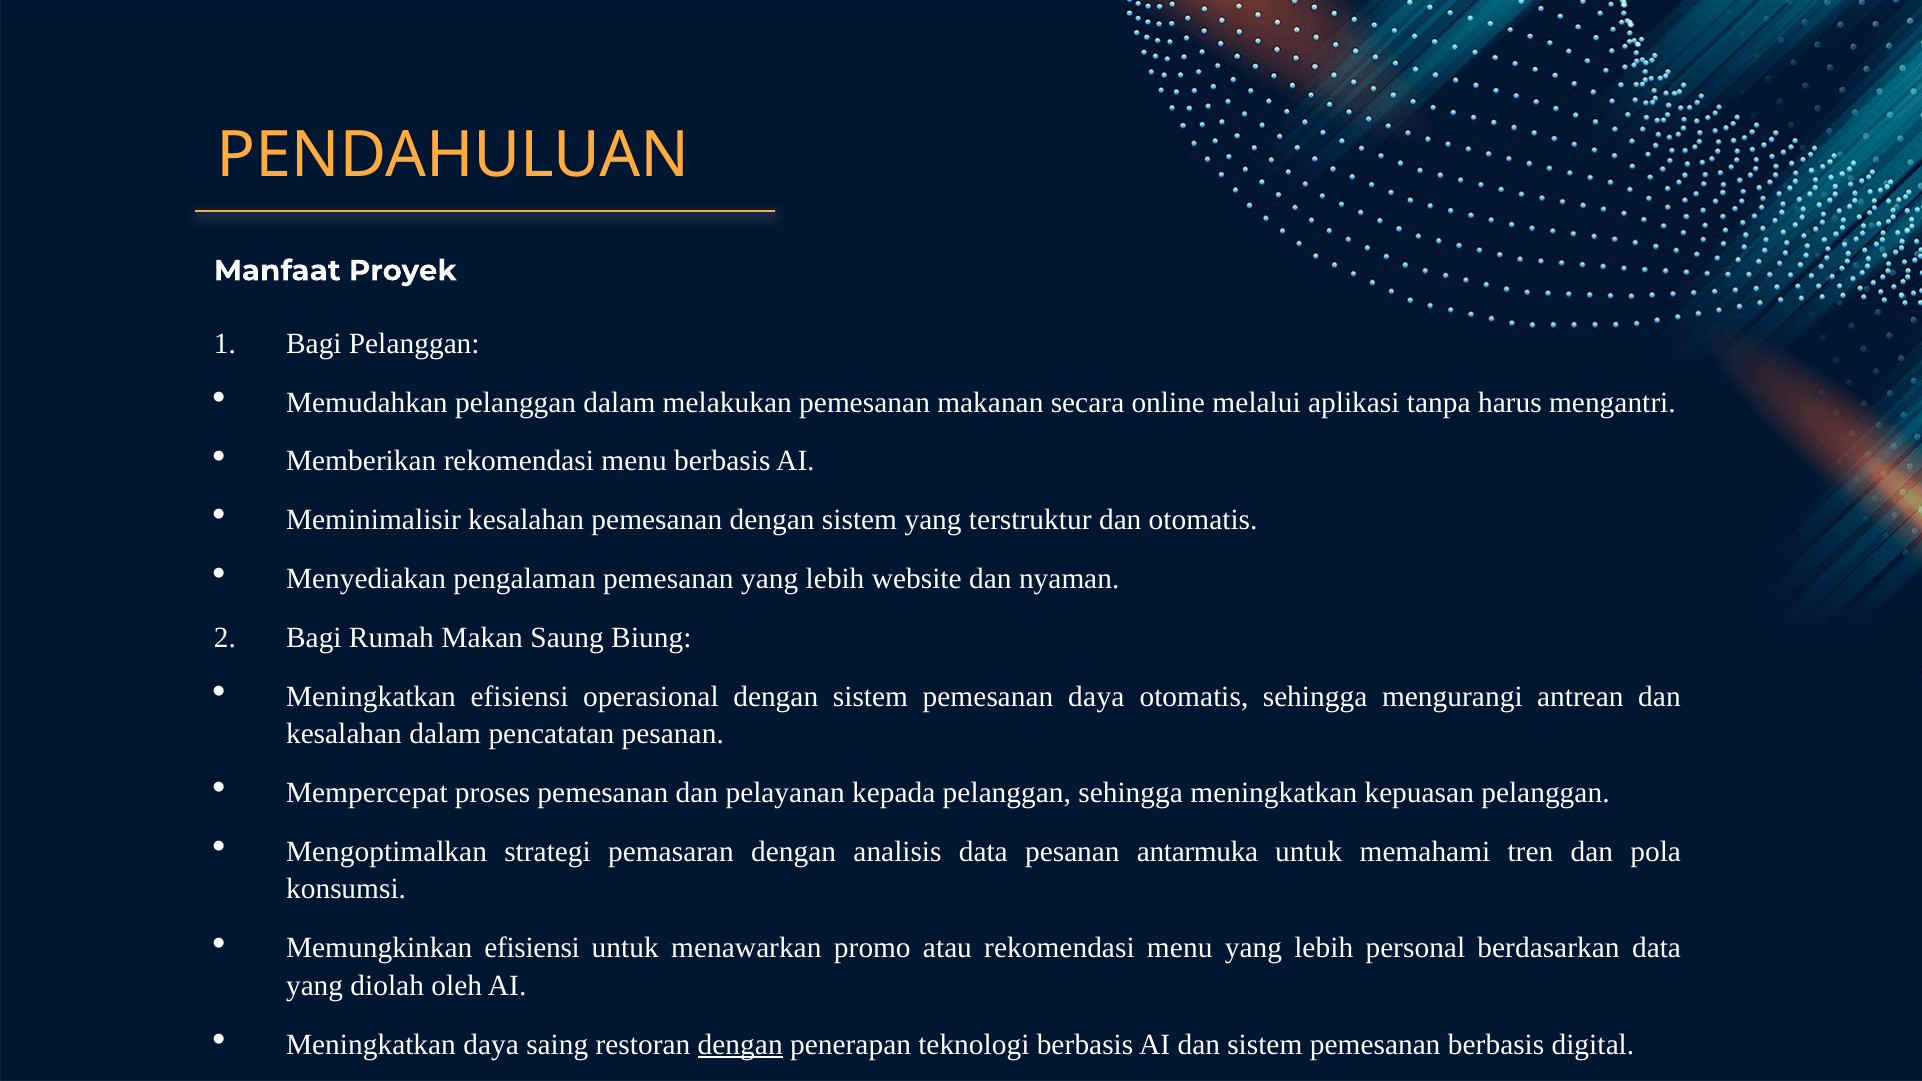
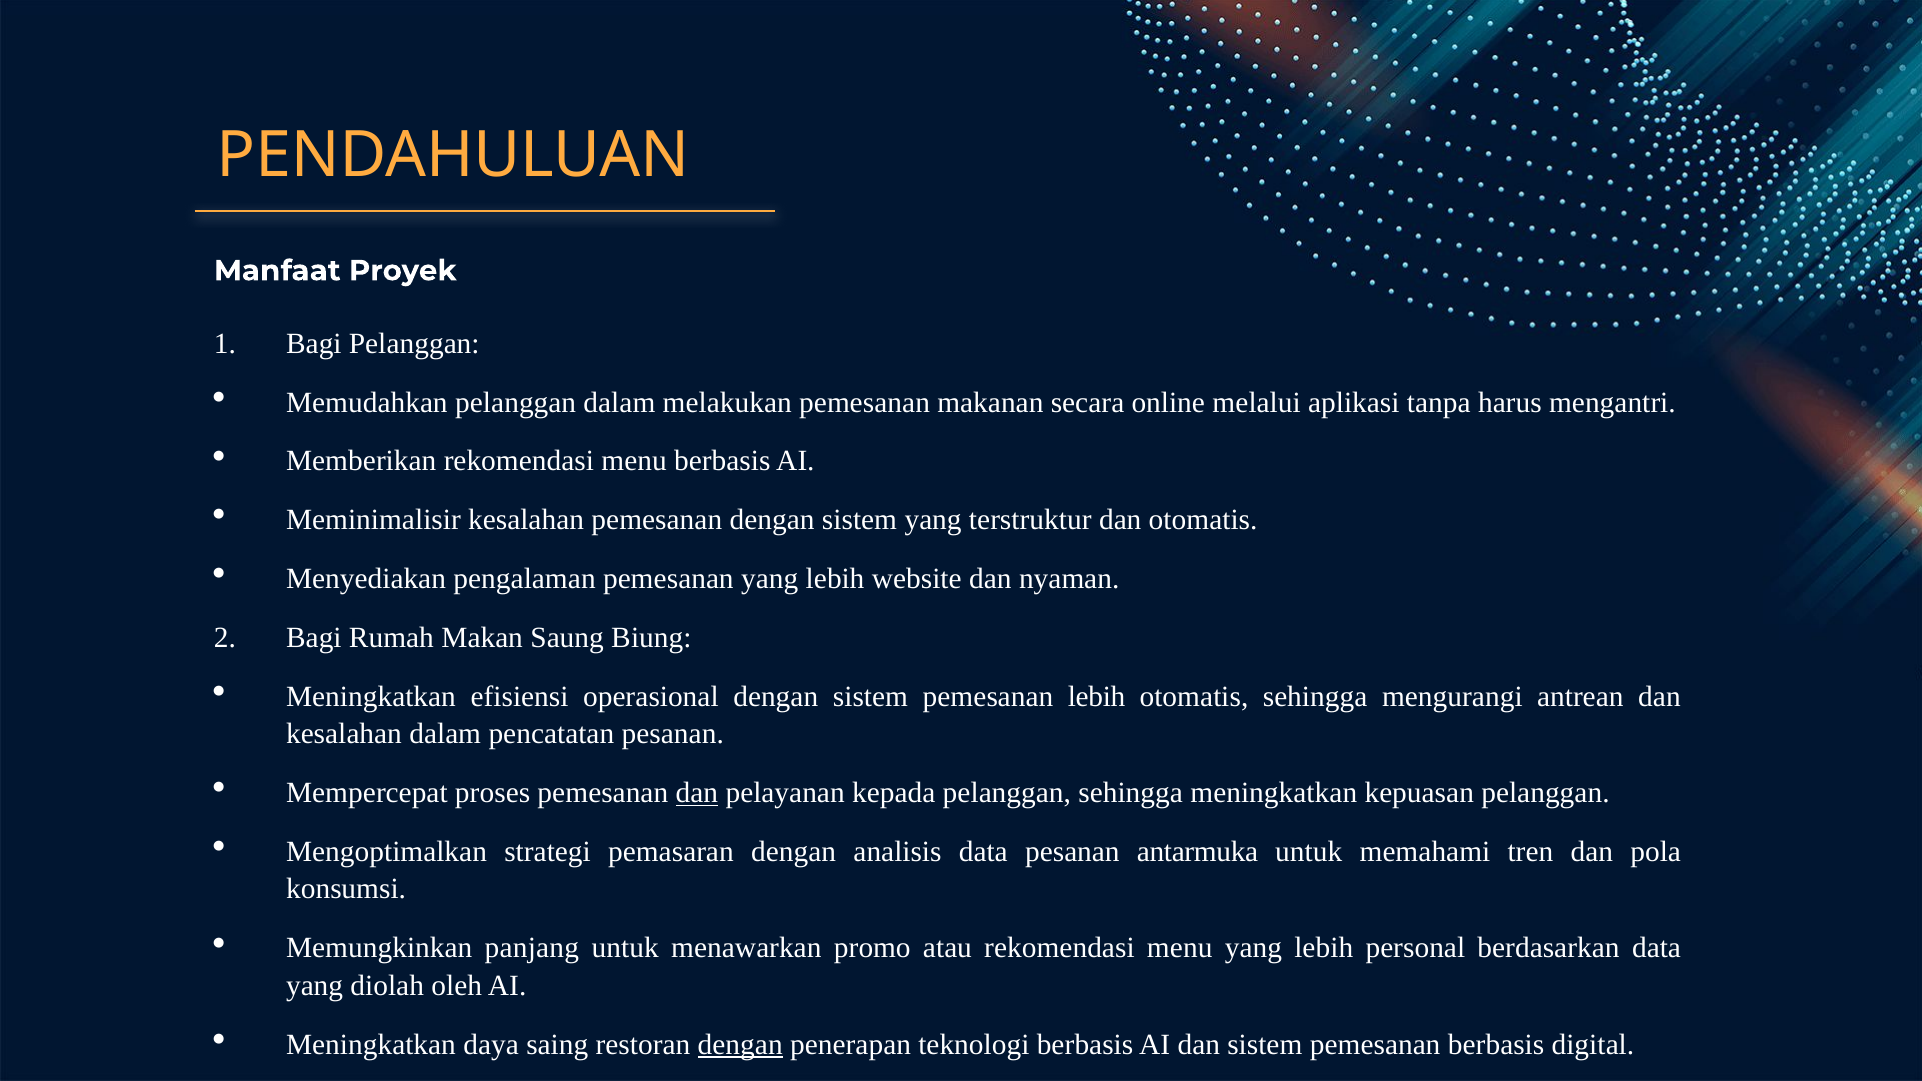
pemesanan daya: daya -> lebih (1097, 696)
dan underline: none -> present (697, 793)
Memungkinkan efisiensi: efisiensi -> panjang (532, 948)
